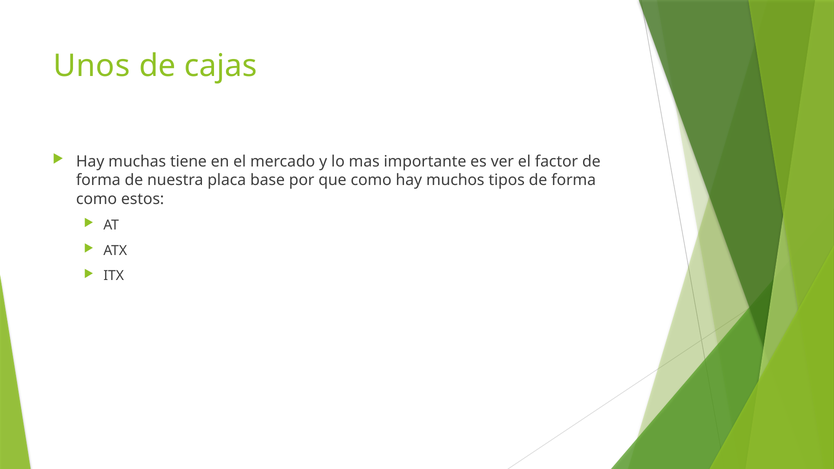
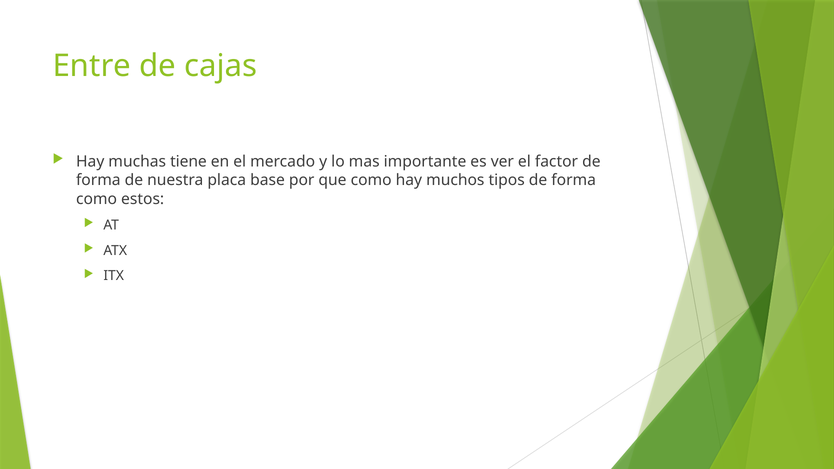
Unos: Unos -> Entre (92, 66)
